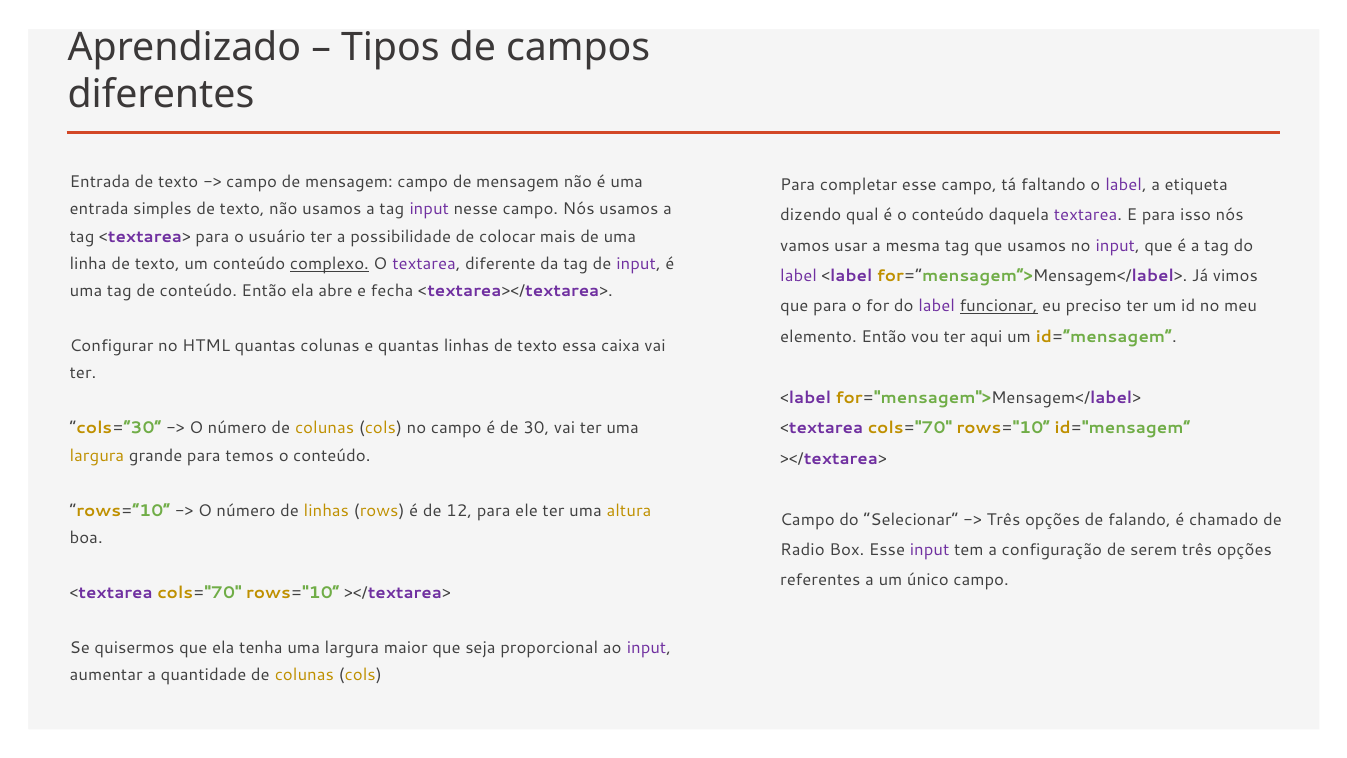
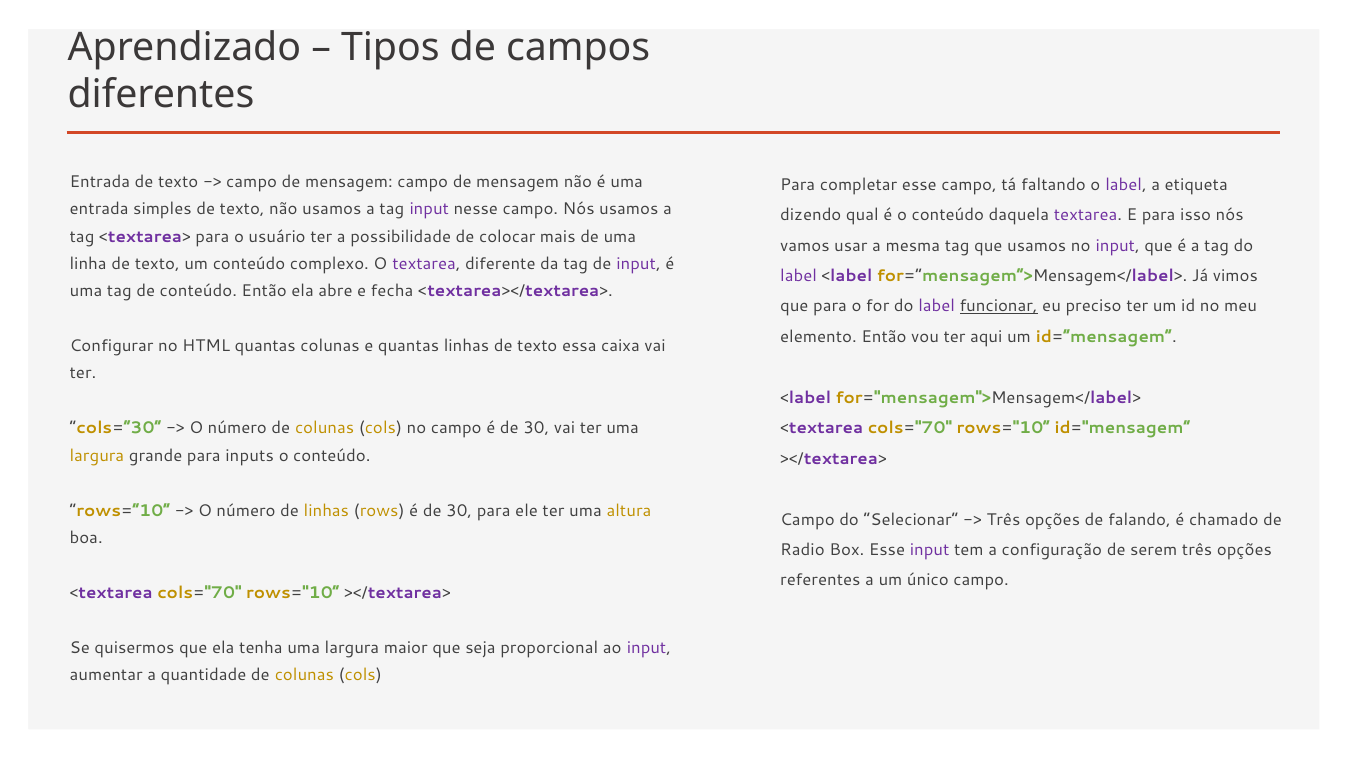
complexo underline: present -> none (329, 264)
temos: temos -> inputs (250, 455)
rows é de 12: 12 -> 30 (459, 510)
